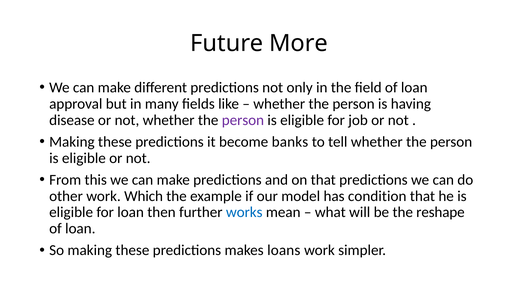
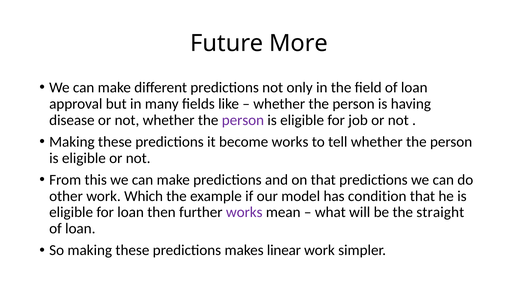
become banks: banks -> works (290, 142)
works colour: blue -> purple (244, 213)
reshape: reshape -> straight (440, 213)
loans: loans -> linear (284, 251)
